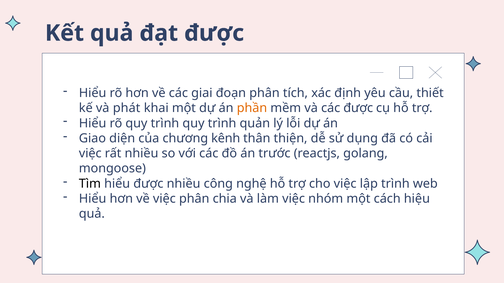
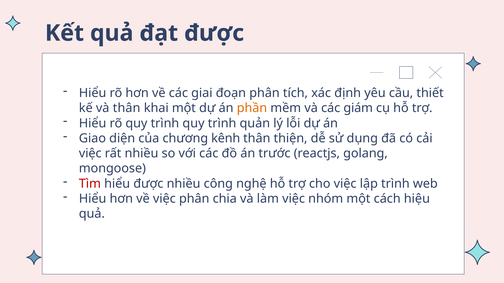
và phát: phát -> thân (127, 108)
các được: được -> giám (358, 108)
Tìm colour: black -> red (90, 184)
